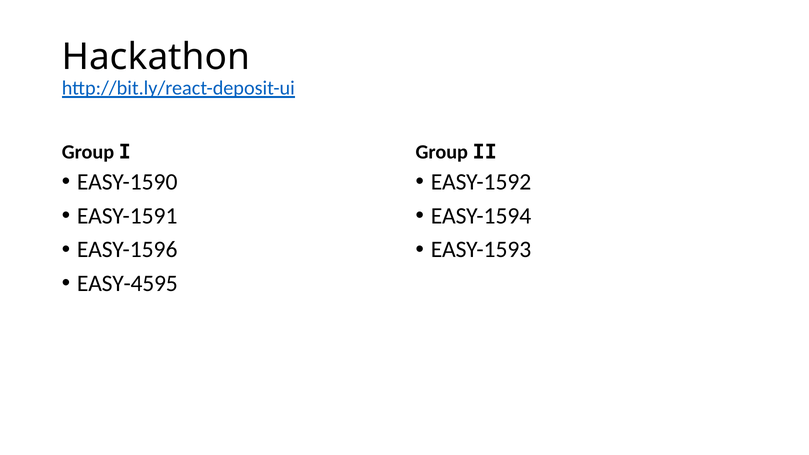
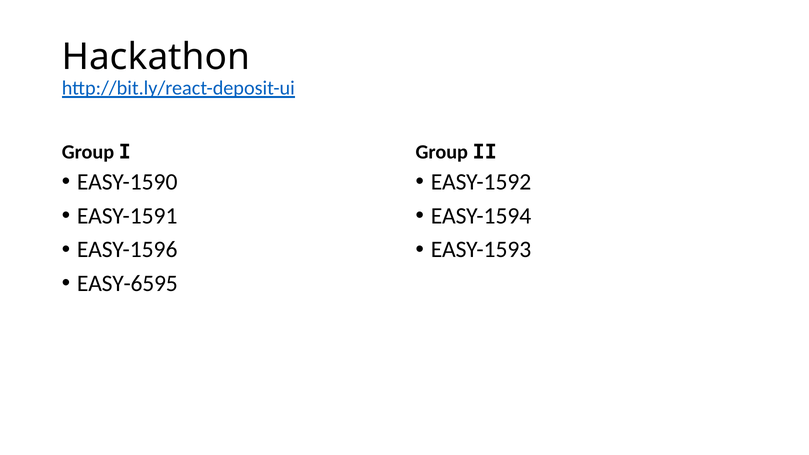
EASY-4595: EASY-4595 -> EASY-6595 (127, 284)
